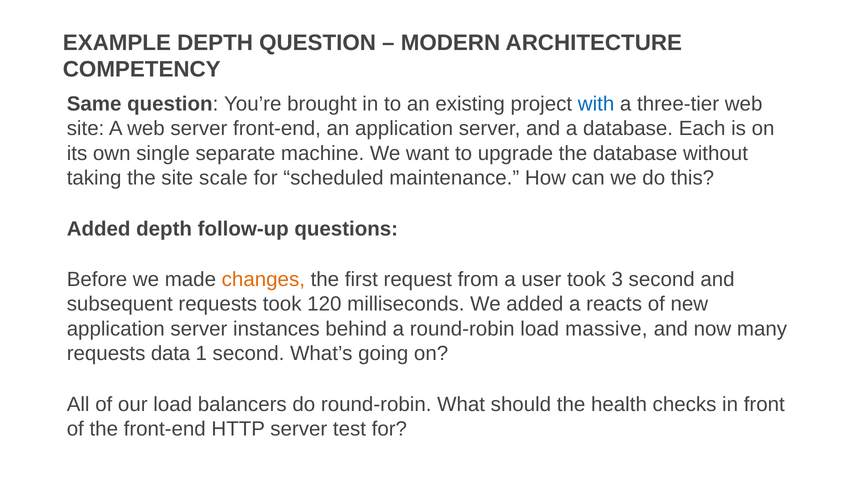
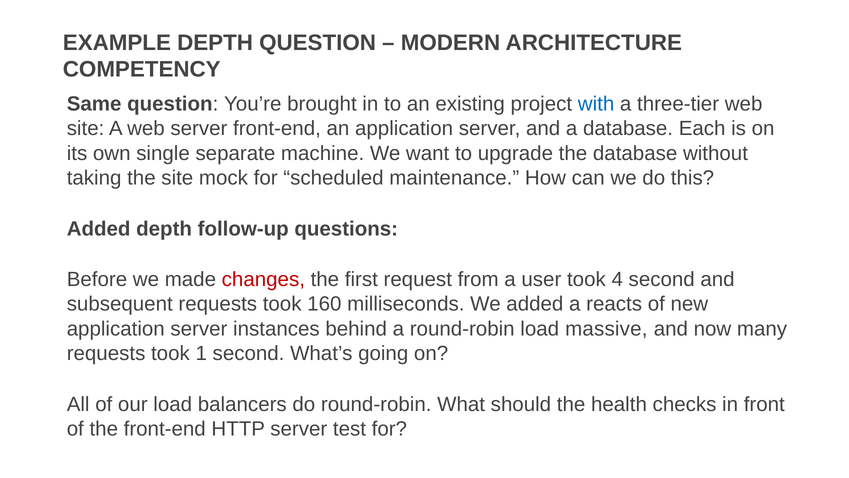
scale: scale -> mock (223, 178)
changes colour: orange -> red (263, 279)
3: 3 -> 4 (617, 279)
120: 120 -> 160 (324, 304)
data: data -> took (170, 353)
